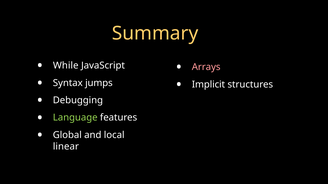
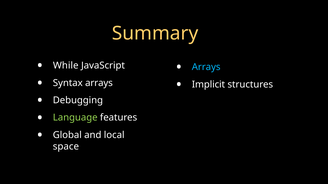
Arrays colour: pink -> light blue (206, 67)
Syntax jumps: jumps -> arrays (99, 83)
linear: linear -> space (66, 147)
